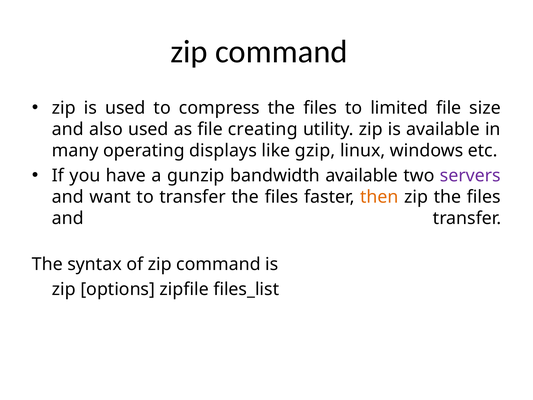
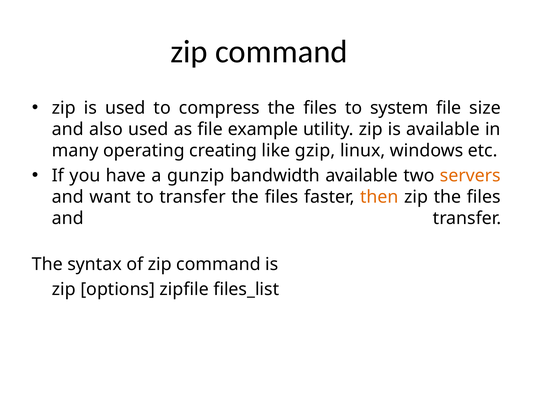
limited: limited -> system (399, 108)
creating: creating -> example (263, 129)
displays: displays -> creating (223, 150)
servers colour: purple -> orange (470, 175)
